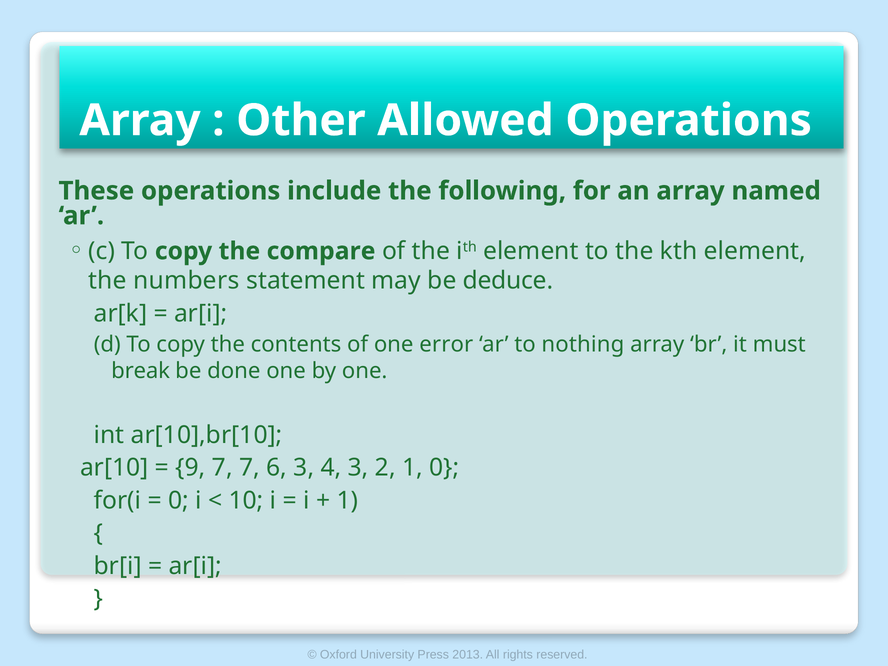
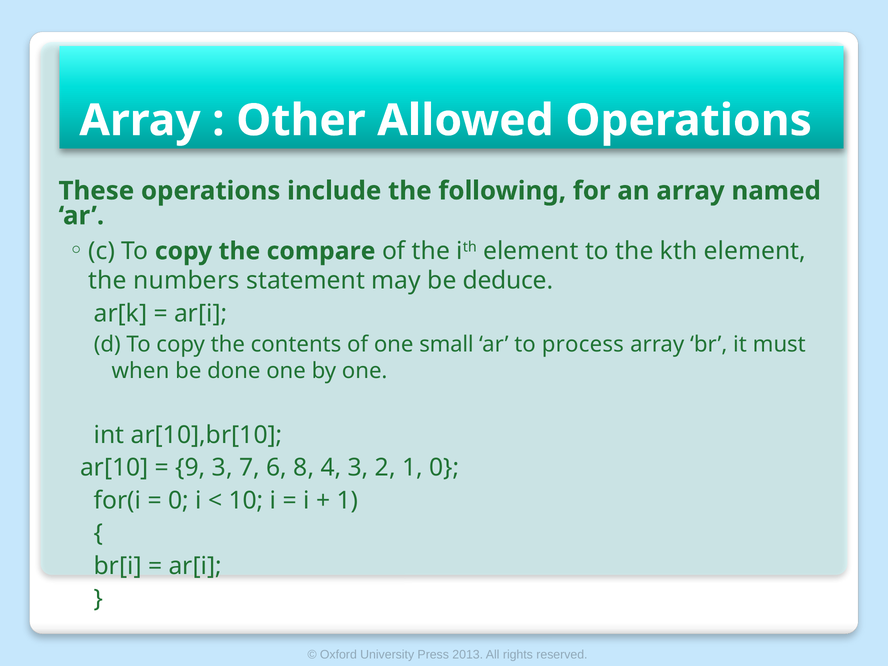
error: error -> small (446, 344)
nothing: nothing -> process (583, 344)
break: break -> when (140, 371)
9 7: 7 -> 3 (222, 468)
6 3: 3 -> 8 (304, 468)
